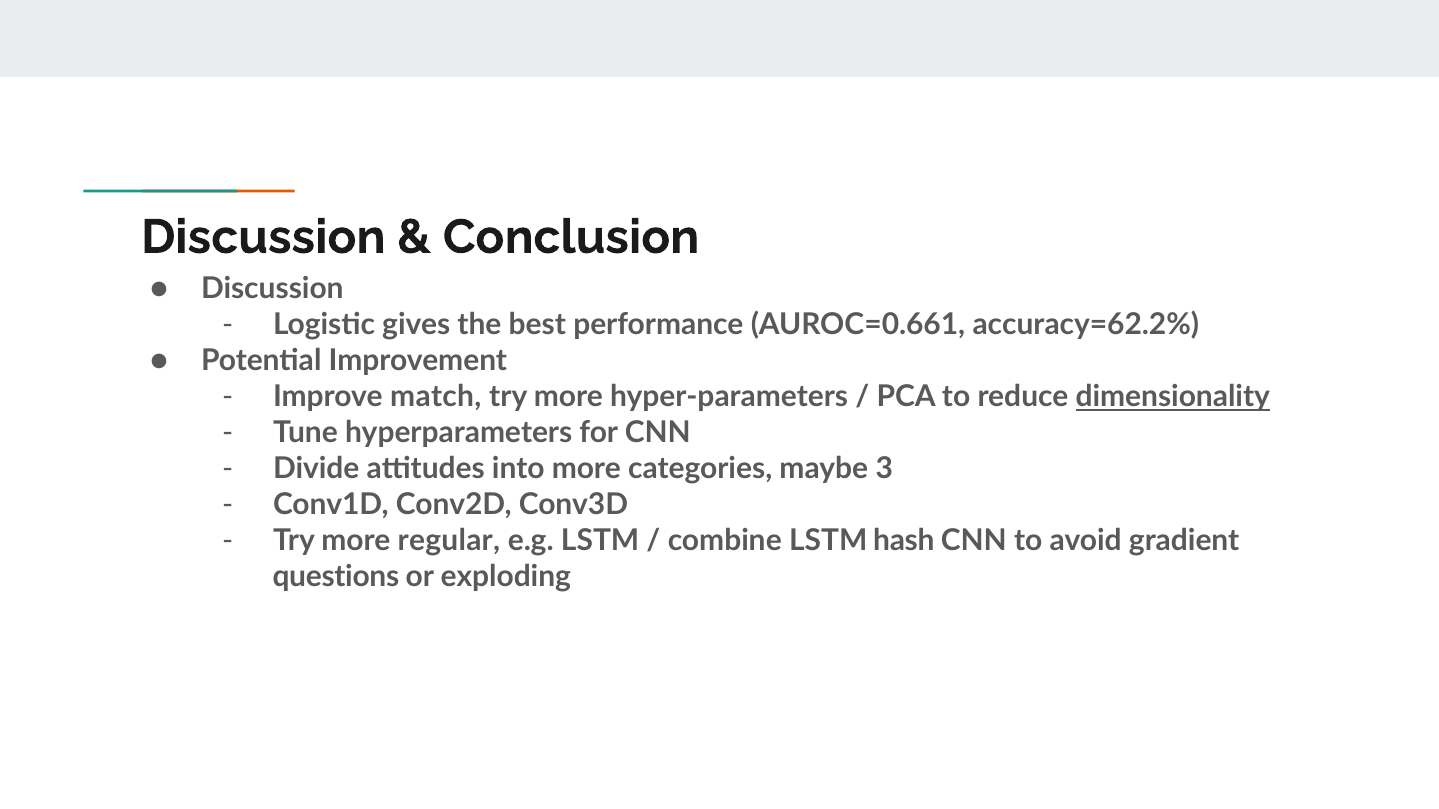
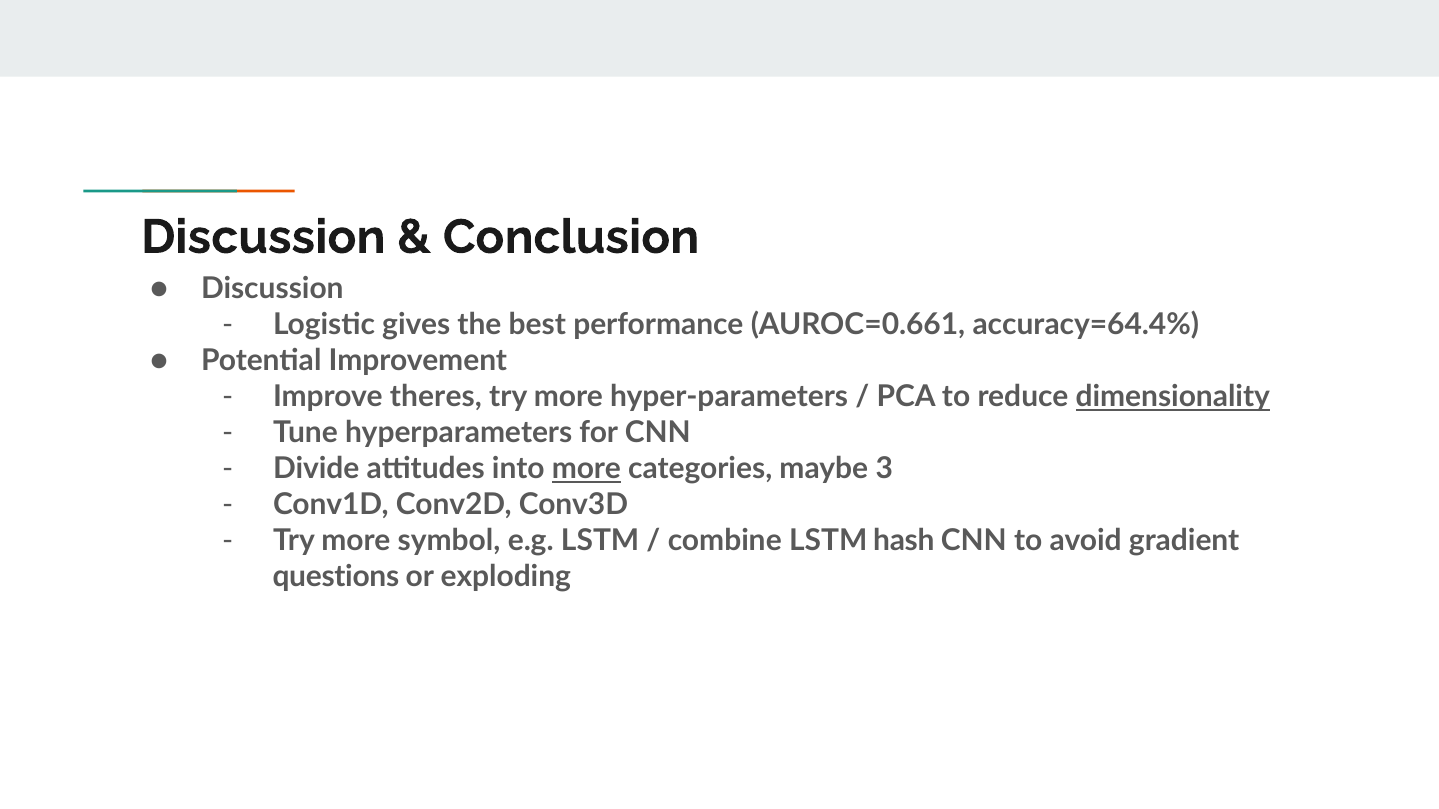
accuracy=62.2%: accuracy=62.2% -> accuracy=64.4% (1086, 325)
match: match -> theres (436, 397)
more underline: none -> present (586, 469)
regular: regular -> symbol (449, 541)
